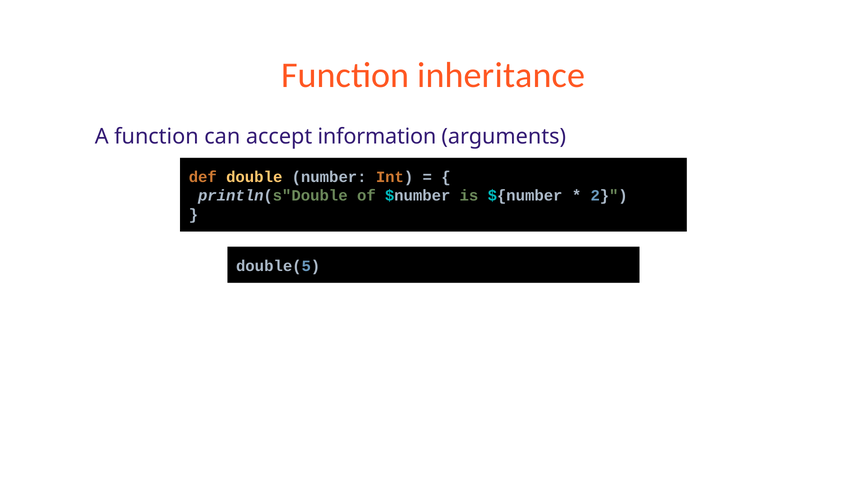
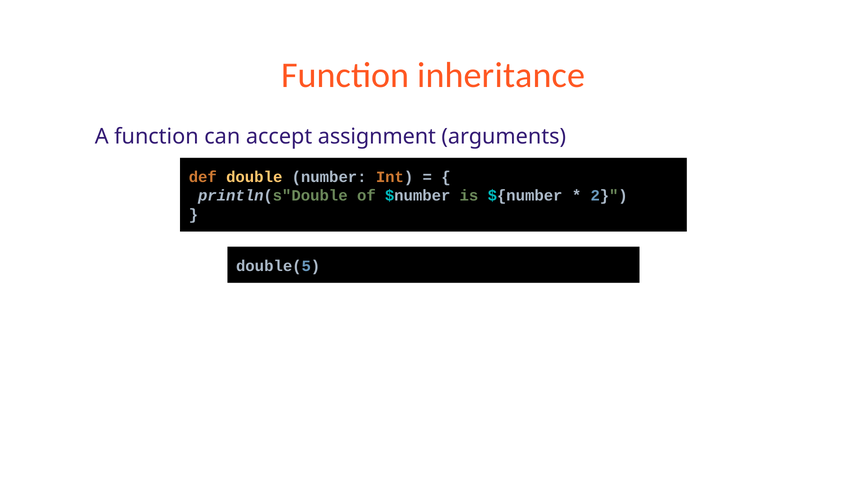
information: information -> assignment (377, 136)
